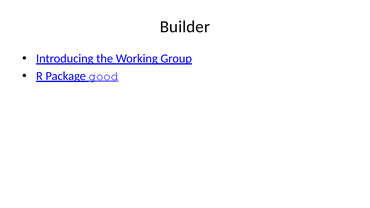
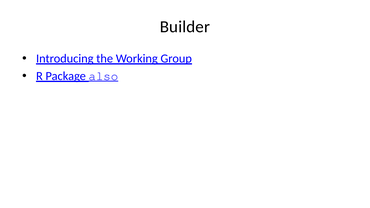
good: good -> also (103, 76)
